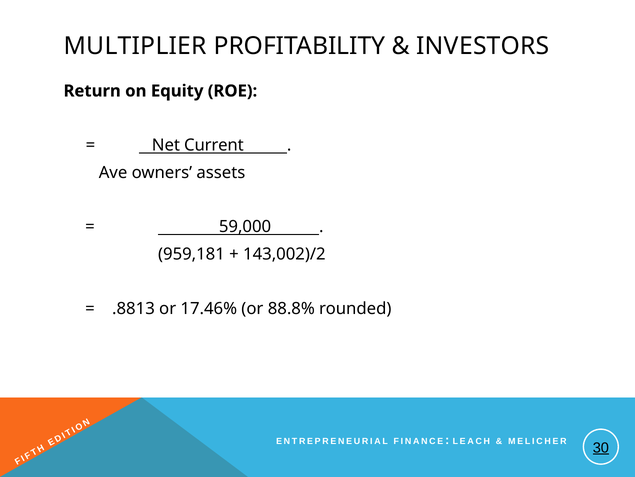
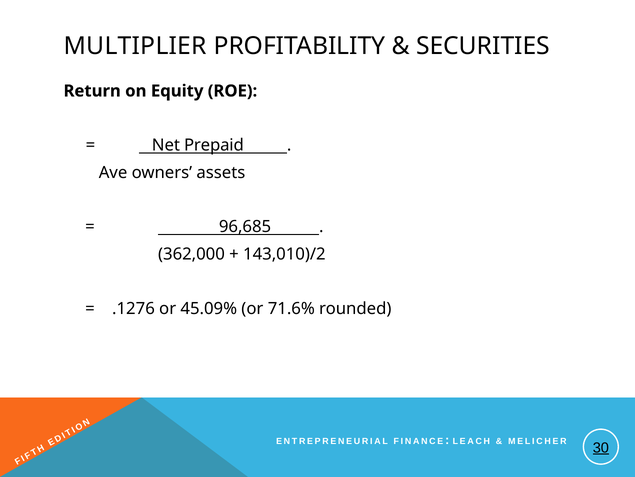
INVESTORS: INVESTORS -> SECURITIES (483, 46)
Current: Current -> Prepaid (214, 145)
59,000: 59,000 -> 96,685 (245, 227)
959,181: 959,181 -> 362,000 (191, 254)
143,002)/2: 143,002)/2 -> 143,010)/2 (284, 254)
.8813: .8813 -> .1276 (133, 308)
17.46%: 17.46% -> 45.09% (209, 308)
88.8%: 88.8% -> 71.6% (291, 308)
